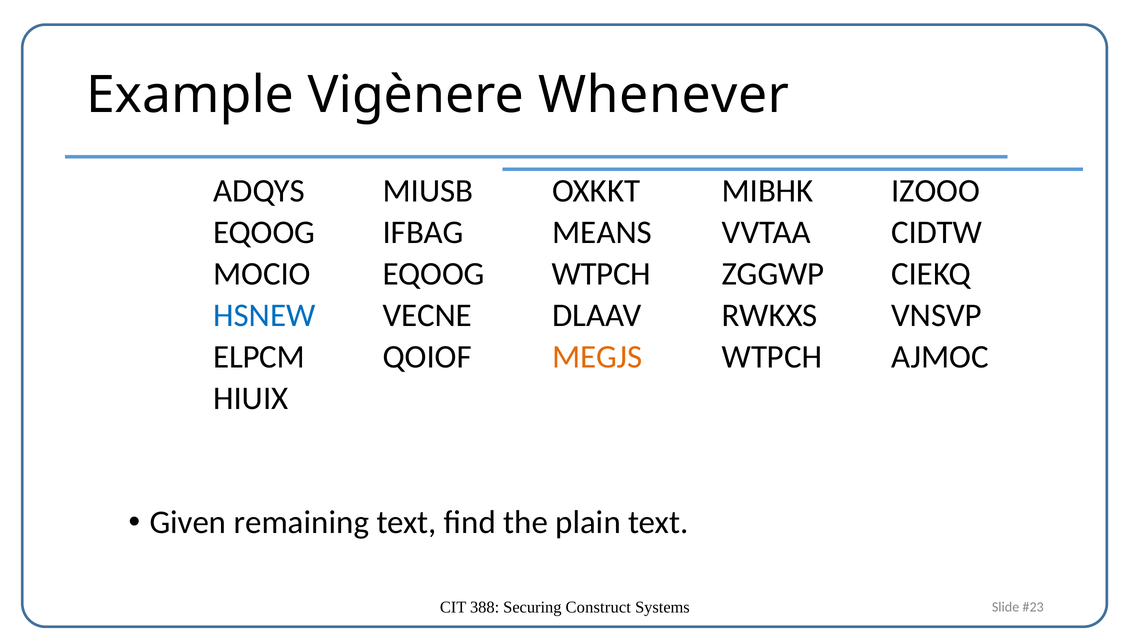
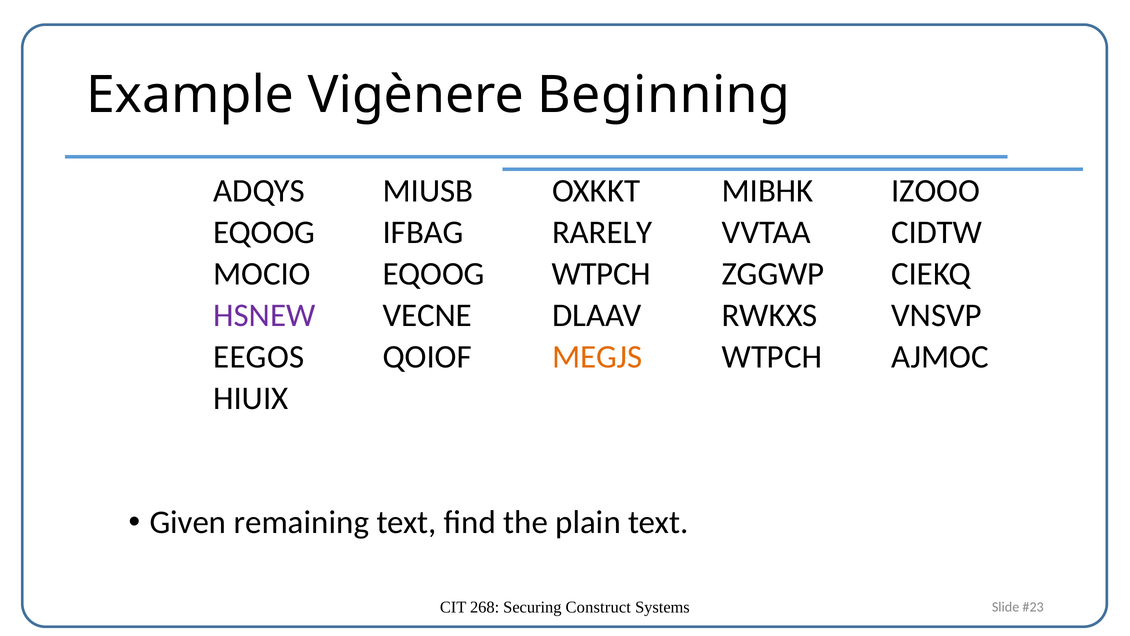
Whenever: Whenever -> Beginning (664, 95)
MEANS: MEANS -> RARELY (602, 232)
HSNEW colour: blue -> purple (264, 315)
ELPCM: ELPCM -> EEGOS (259, 357)
388: 388 -> 268 (485, 607)
